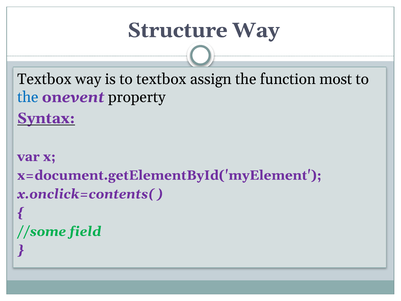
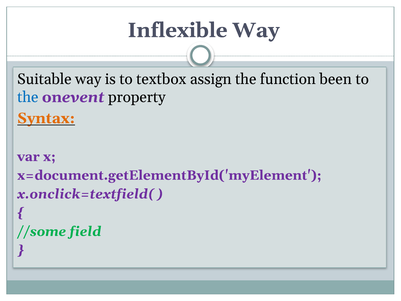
Structure: Structure -> Inflexible (178, 30)
Textbox: Textbox -> Suitable (44, 79)
most: most -> been (336, 79)
Syntax colour: purple -> orange (46, 118)
x.onclick=contents(: x.onclick=contents( -> x.onclick=textfield( (85, 194)
